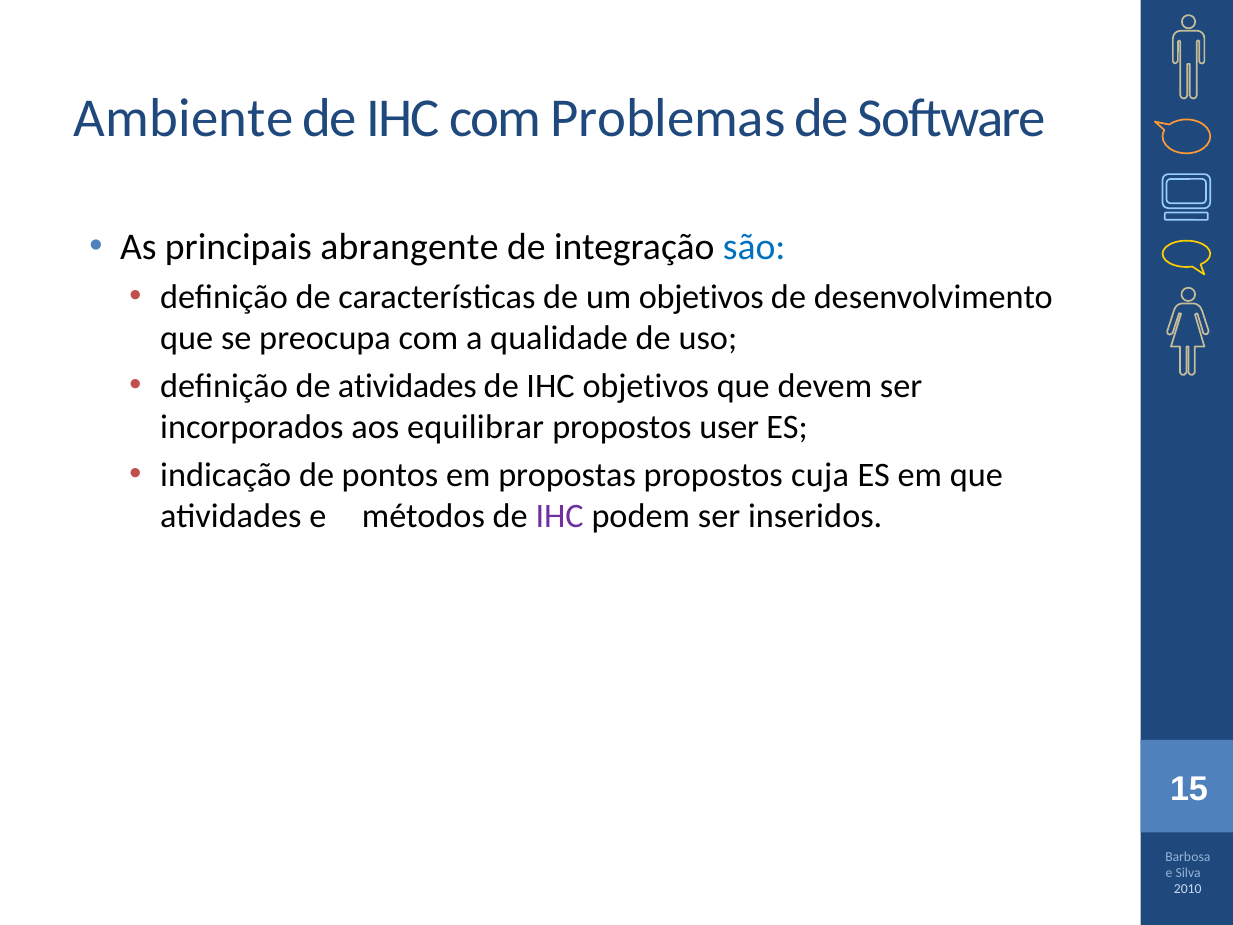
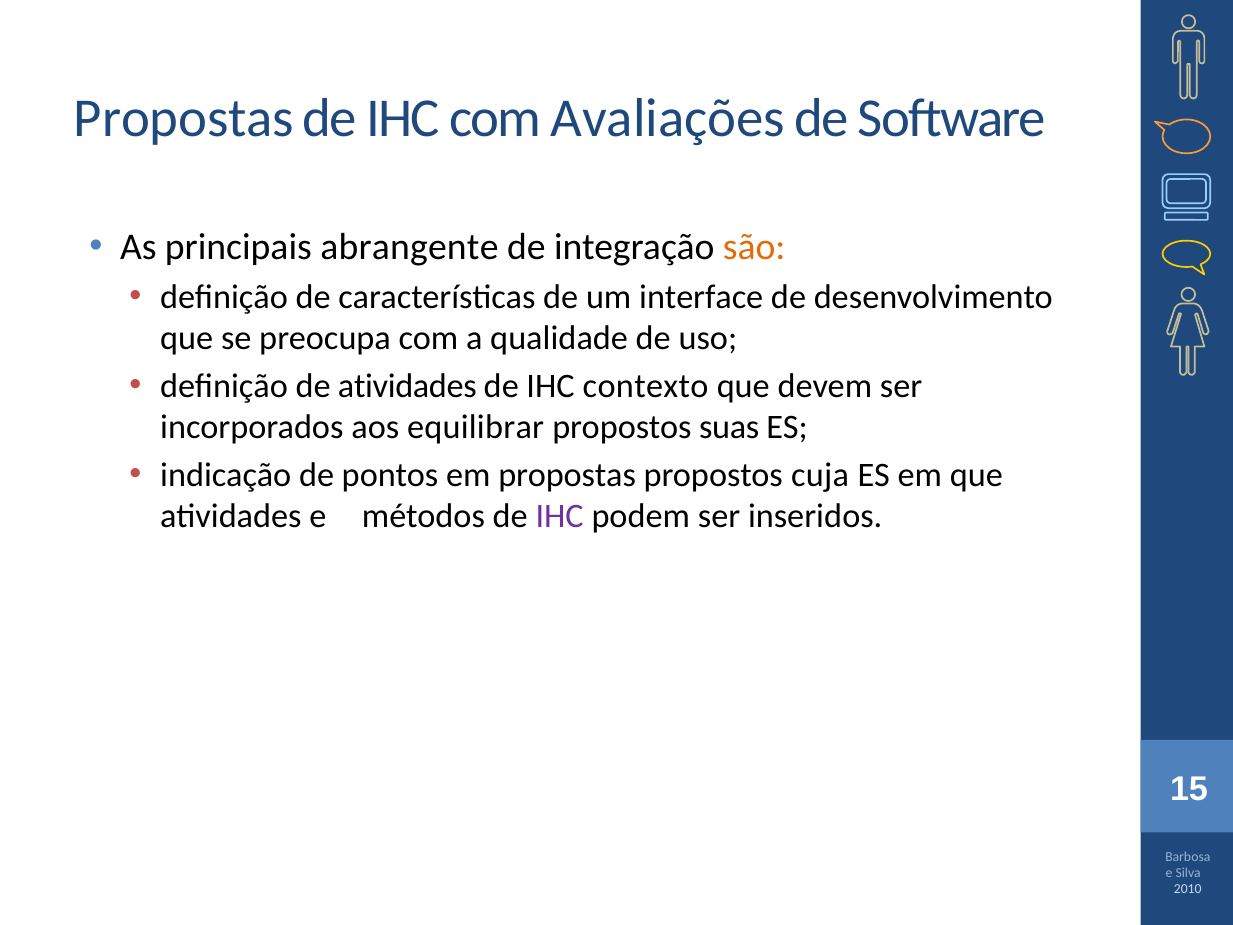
Ambiente: Ambiente -> Propostas (184, 118)
Problemas: Problemas -> Avaliações (668, 118)
são colour: blue -> orange (754, 247)
um objetivos: objetivos -> interface (701, 297)
IHC objetivos: objetivos -> contexto (646, 386)
user: user -> suas (729, 427)
